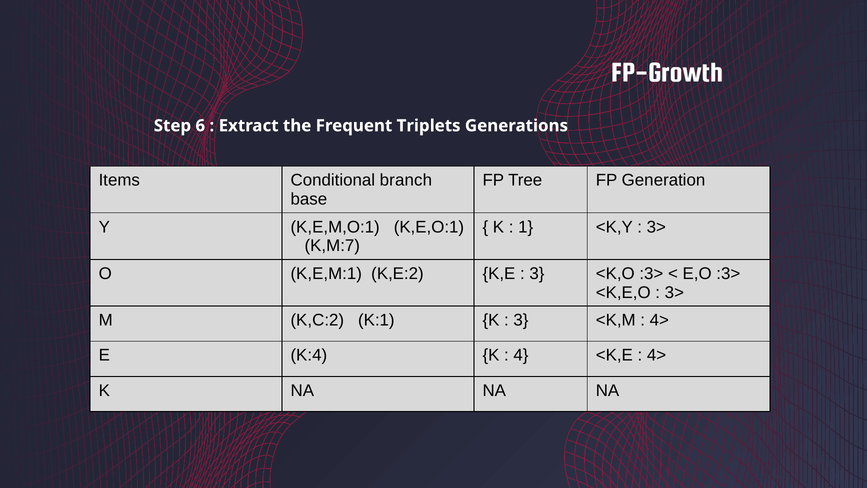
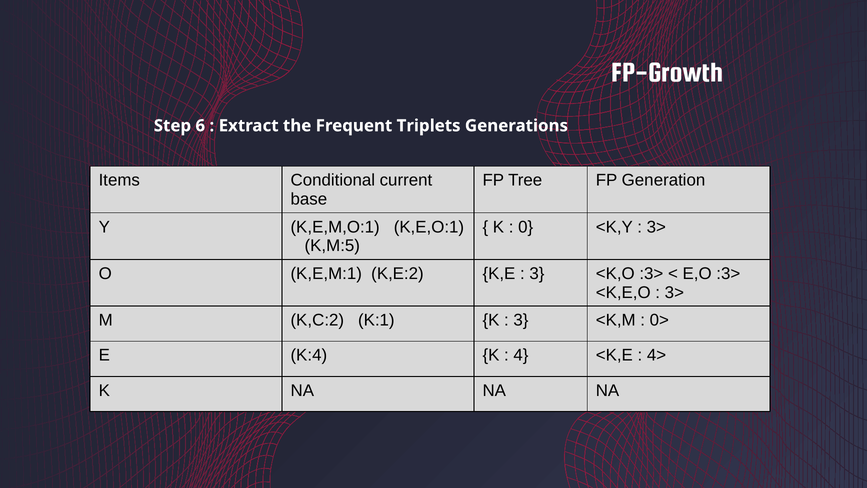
branch: branch -> current (406, 180)
1: 1 -> 0 (526, 227)
K,M:7: K,M:7 -> K,M:5 (332, 246)
4>: 4> -> 0> (659, 320)
